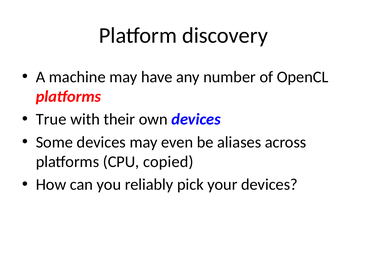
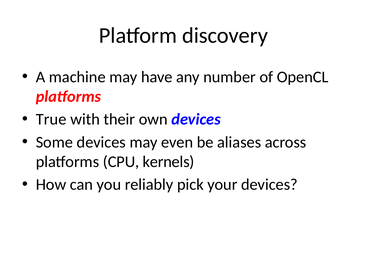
copied: copied -> kernels (169, 162)
